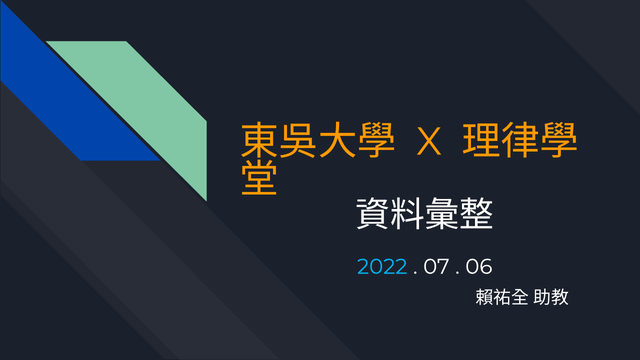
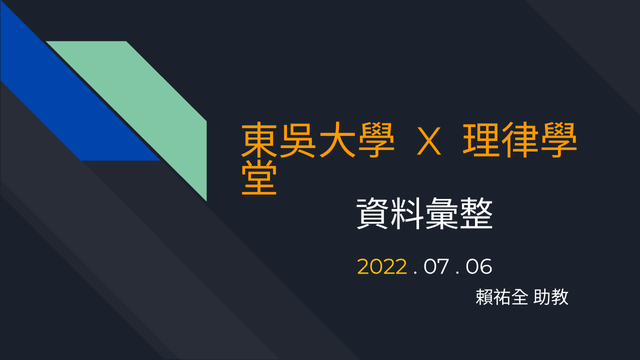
2022 colour: light blue -> yellow (382, 267)
